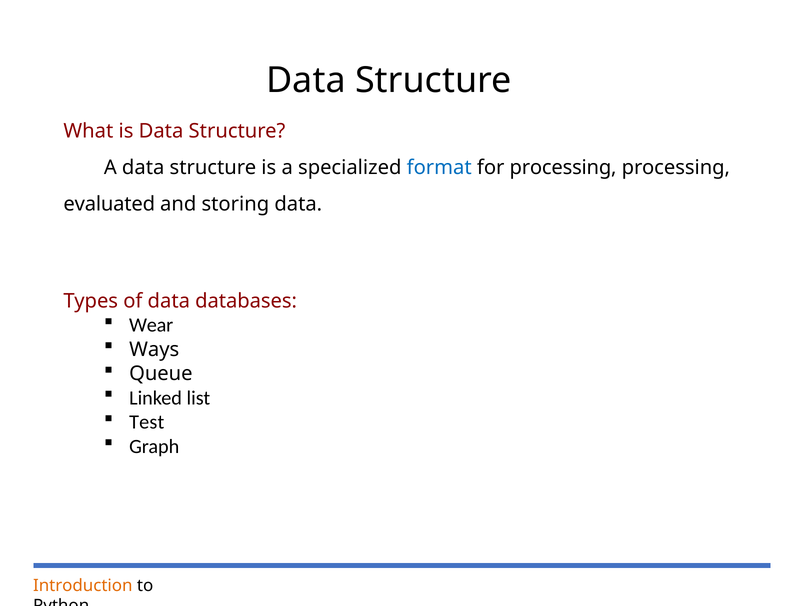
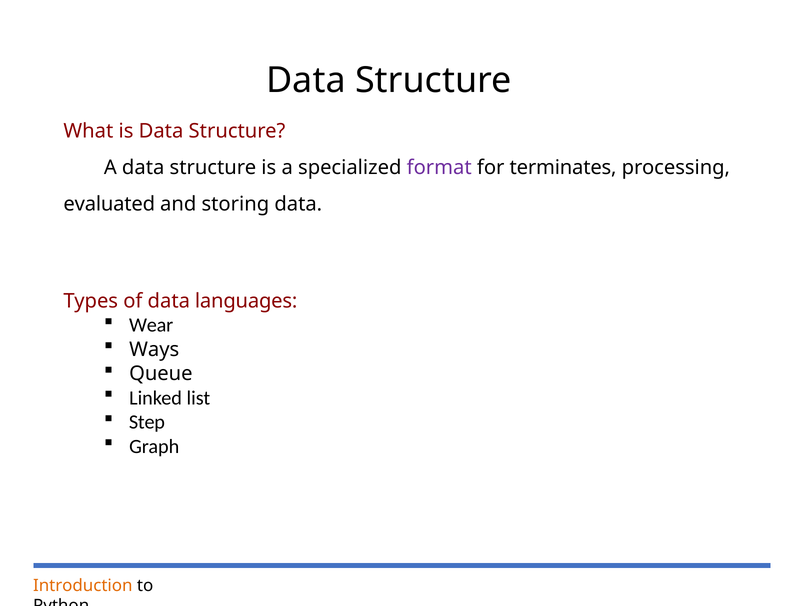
format colour: blue -> purple (439, 168)
for processing: processing -> terminates (563, 168)
databases: databases -> languages (246, 301)
Test: Test -> Step (147, 422)
